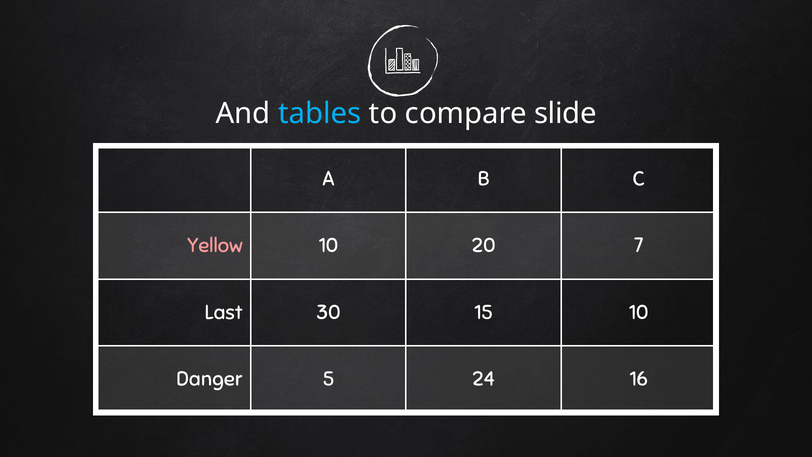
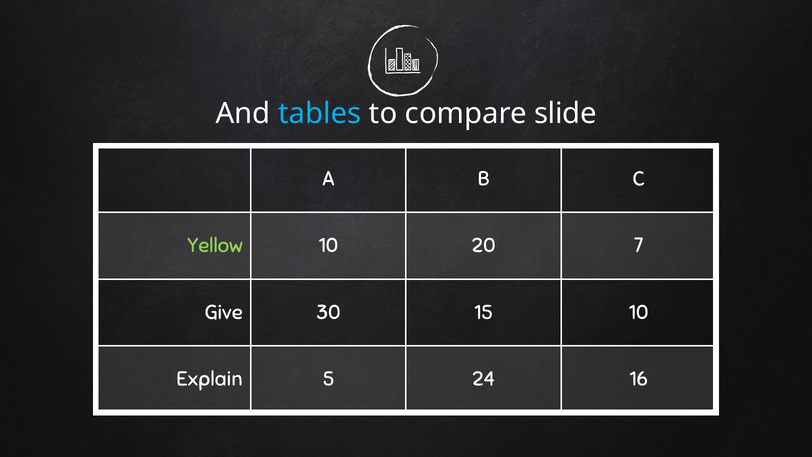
Yellow colour: pink -> light green (215, 246)
Last: Last -> Give (224, 312)
Danger: Danger -> Explain (210, 379)
